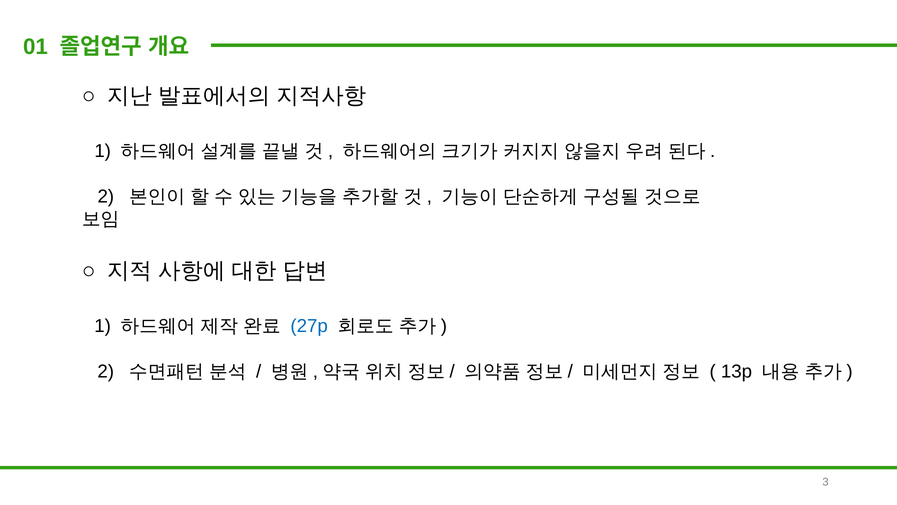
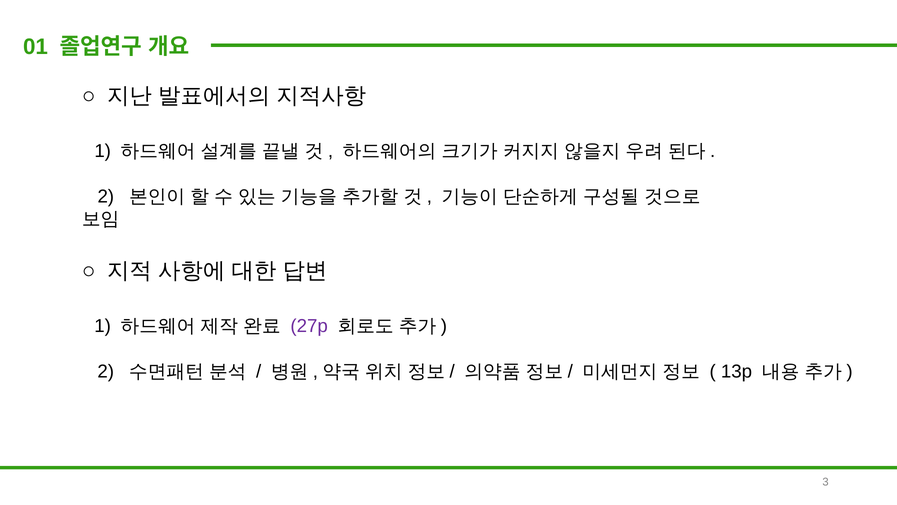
27p colour: blue -> purple (309, 326)
